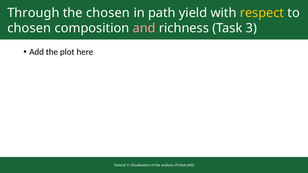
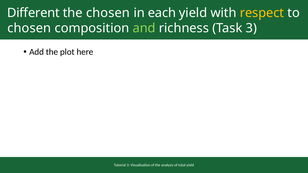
Through: Through -> Different (33, 13)
path: path -> each (162, 13)
and colour: pink -> light green (144, 28)
